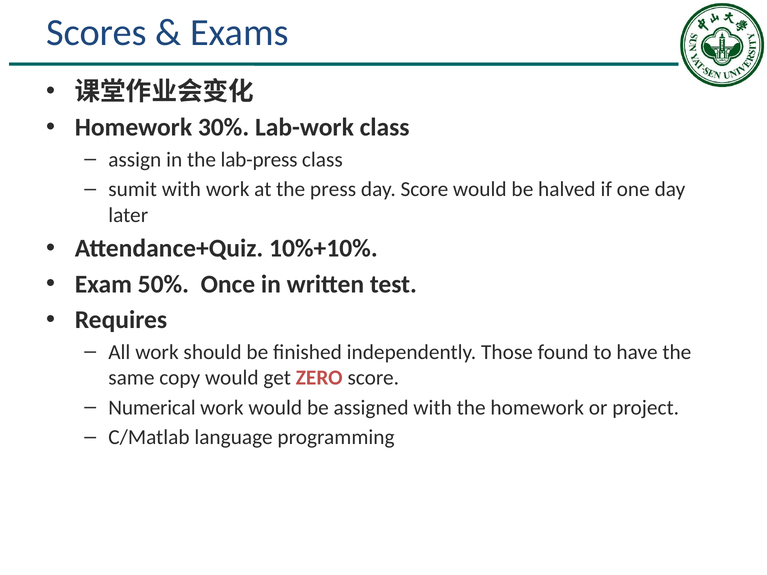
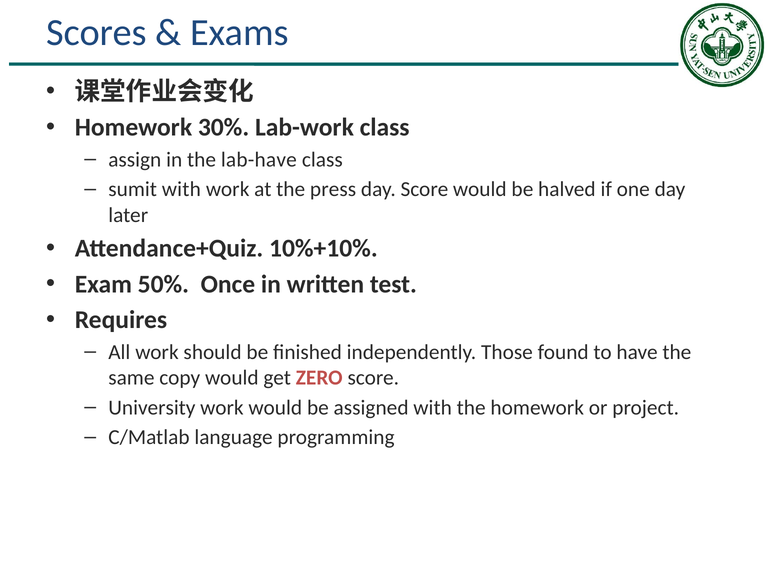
lab-press: lab-press -> lab-have (259, 160)
Numerical: Numerical -> University (152, 408)
